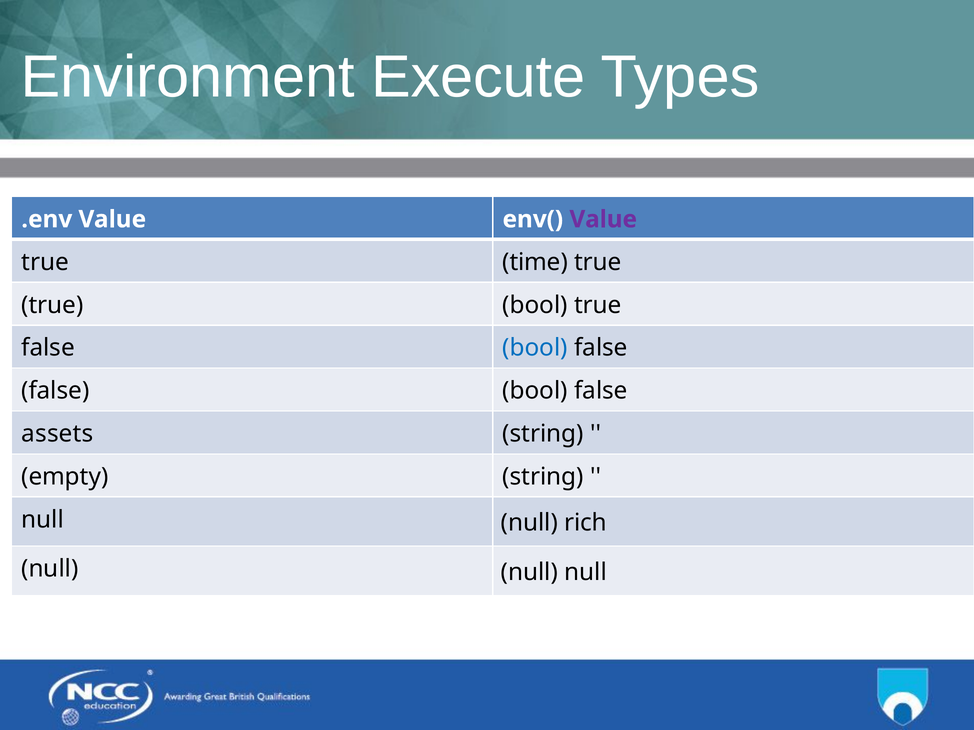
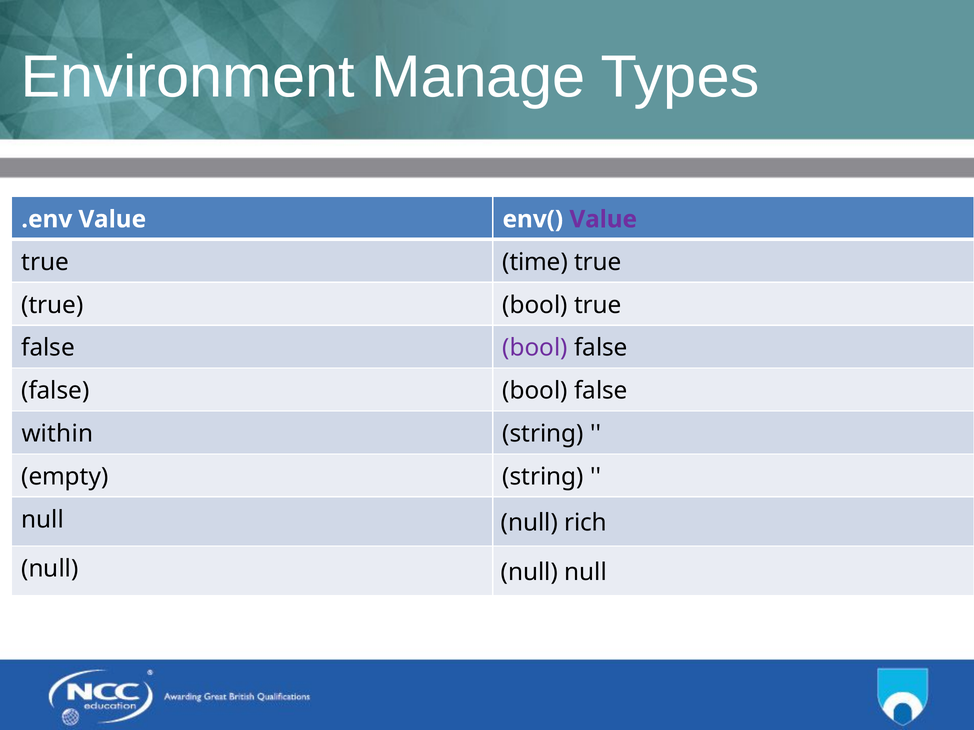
Execute: Execute -> Manage (478, 77)
bool colour: blue -> purple (535, 348)
assets: assets -> within (57, 434)
